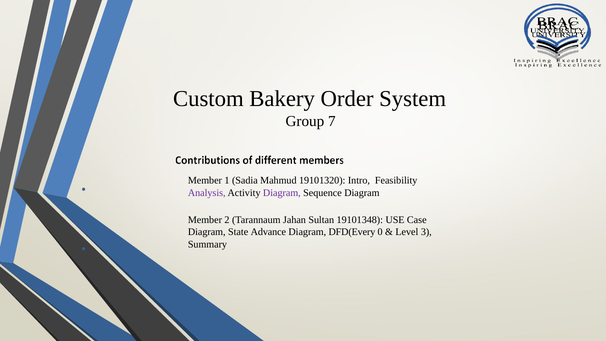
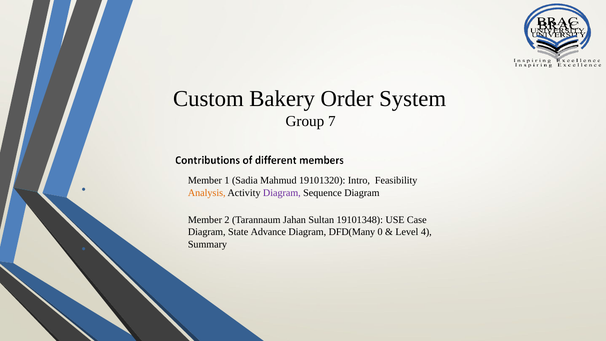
Analysis colour: purple -> orange (207, 193)
DFD(Every: DFD(Every -> DFD(Many (352, 232)
3: 3 -> 4 (426, 232)
